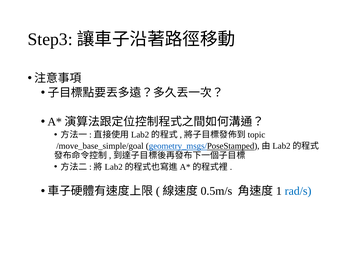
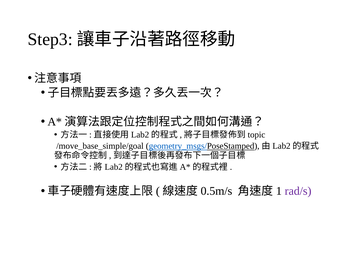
rad/s colour: blue -> purple (298, 191)
